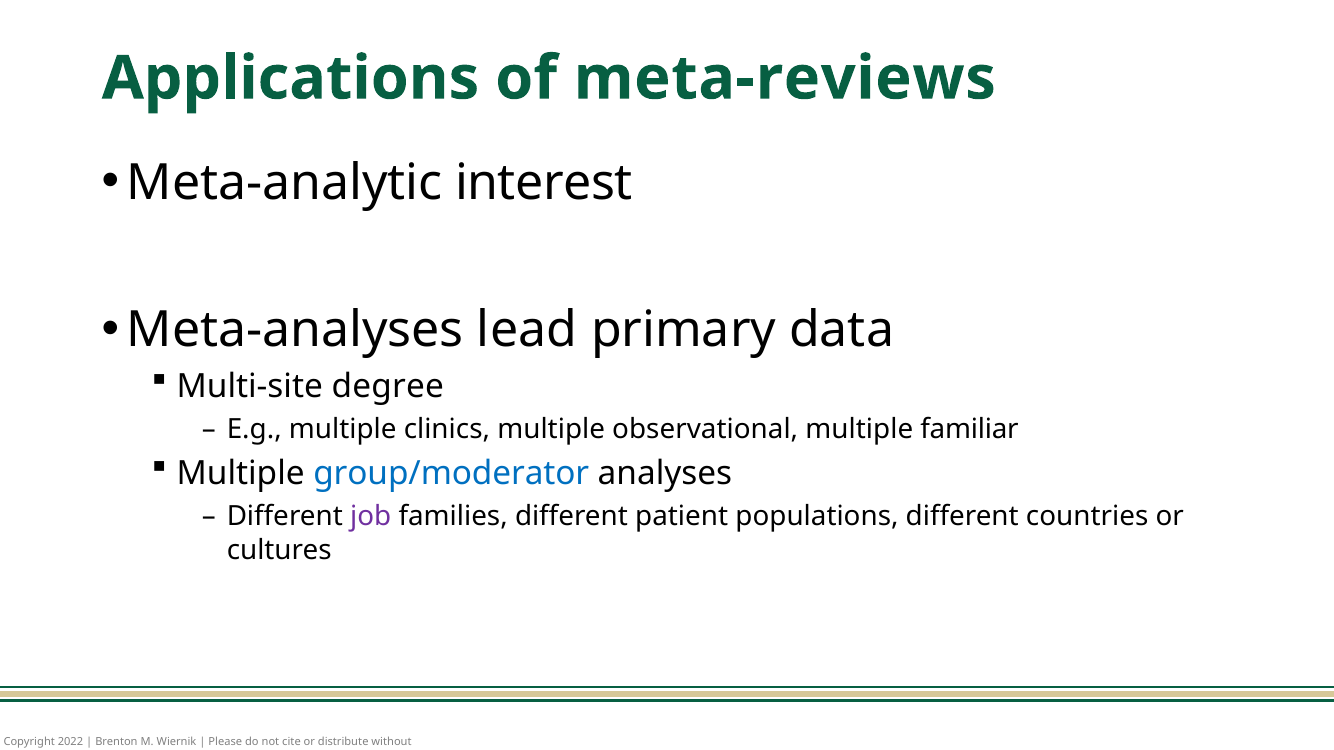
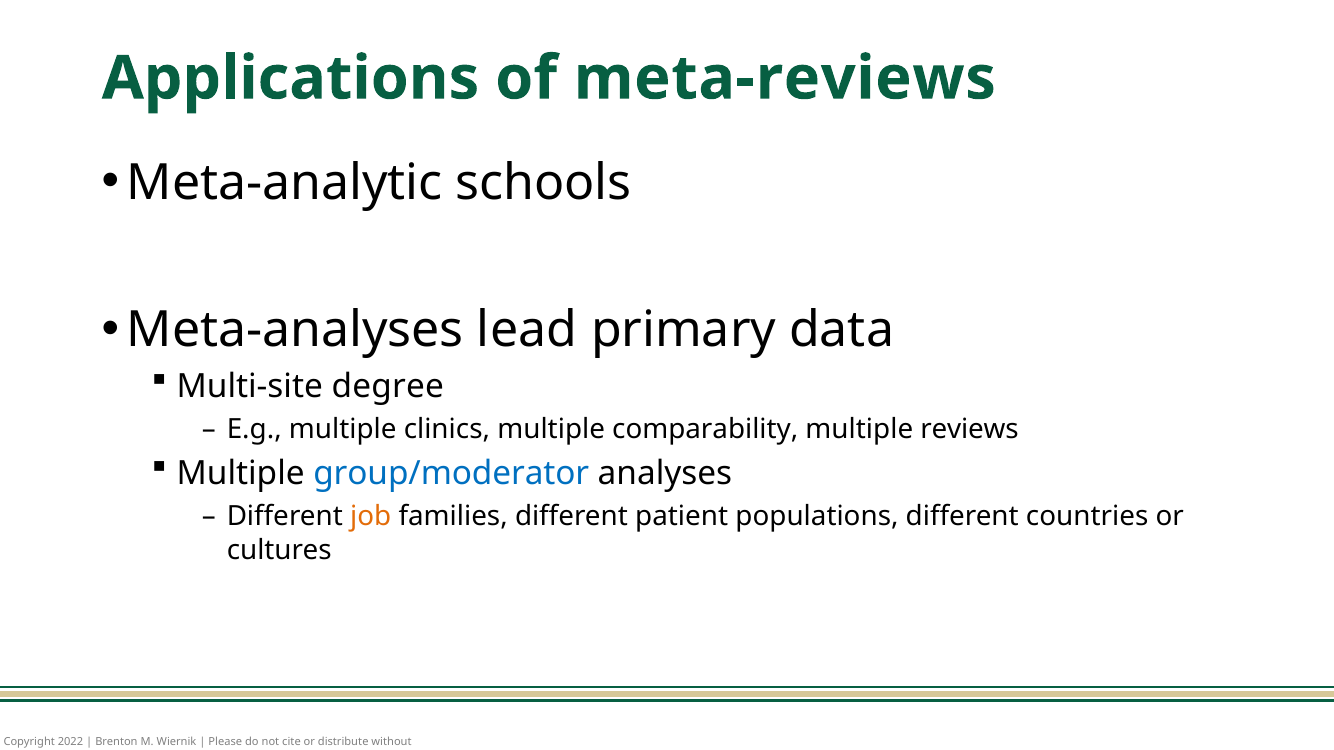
interest: interest -> schools (544, 183)
observational: observational -> comparability (705, 430)
familiar: familiar -> reviews (970, 430)
job colour: purple -> orange (371, 517)
